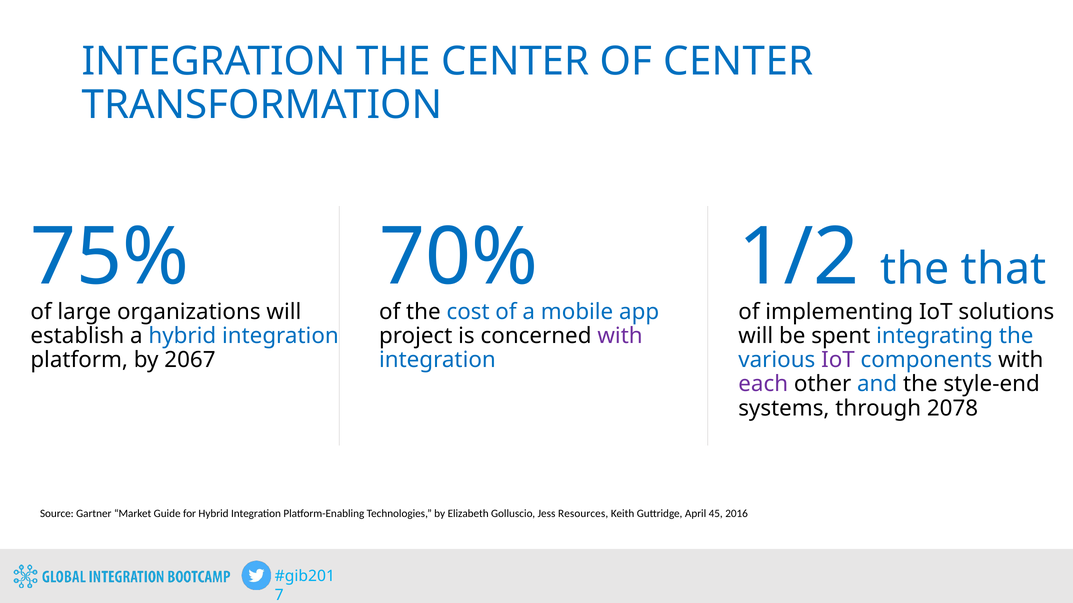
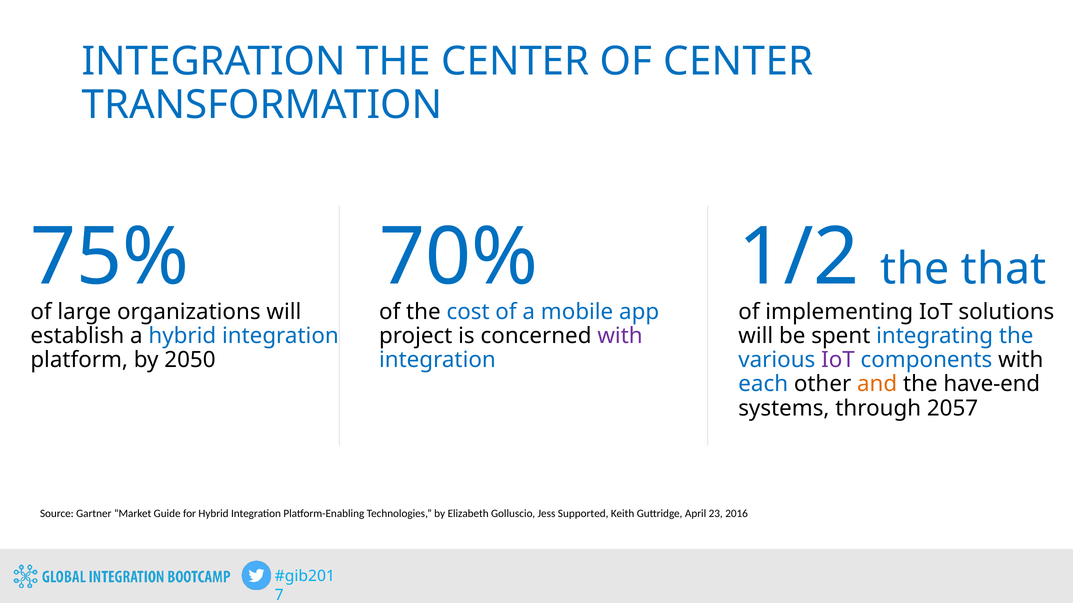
2067: 2067 -> 2050 (190, 360)
each colour: purple -> blue (763, 384)
and colour: blue -> orange (877, 384)
style-end: style-end -> have-end (992, 384)
2078: 2078 -> 2057 (953, 409)
Resources: Resources -> Supported (583, 514)
45: 45 -> 23 (716, 514)
